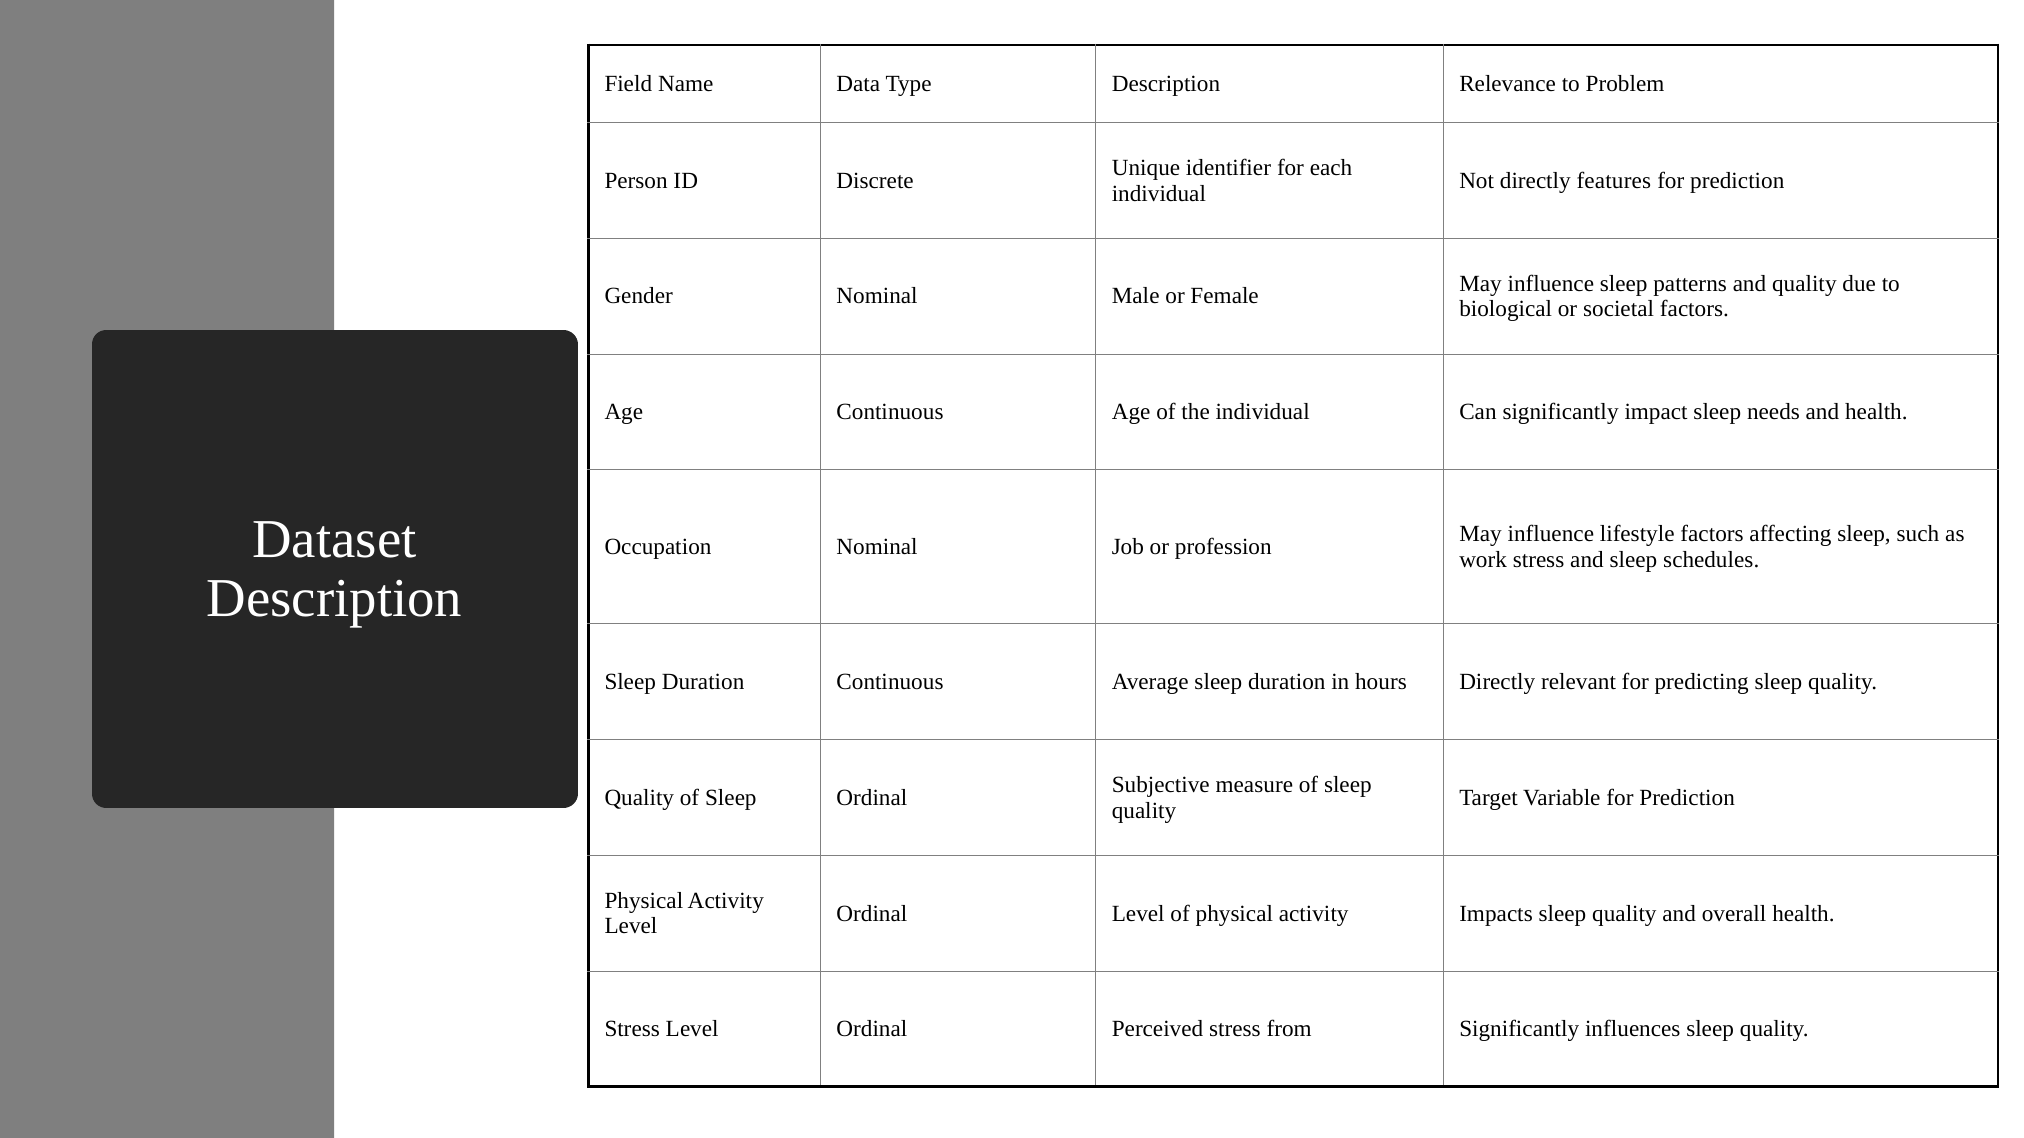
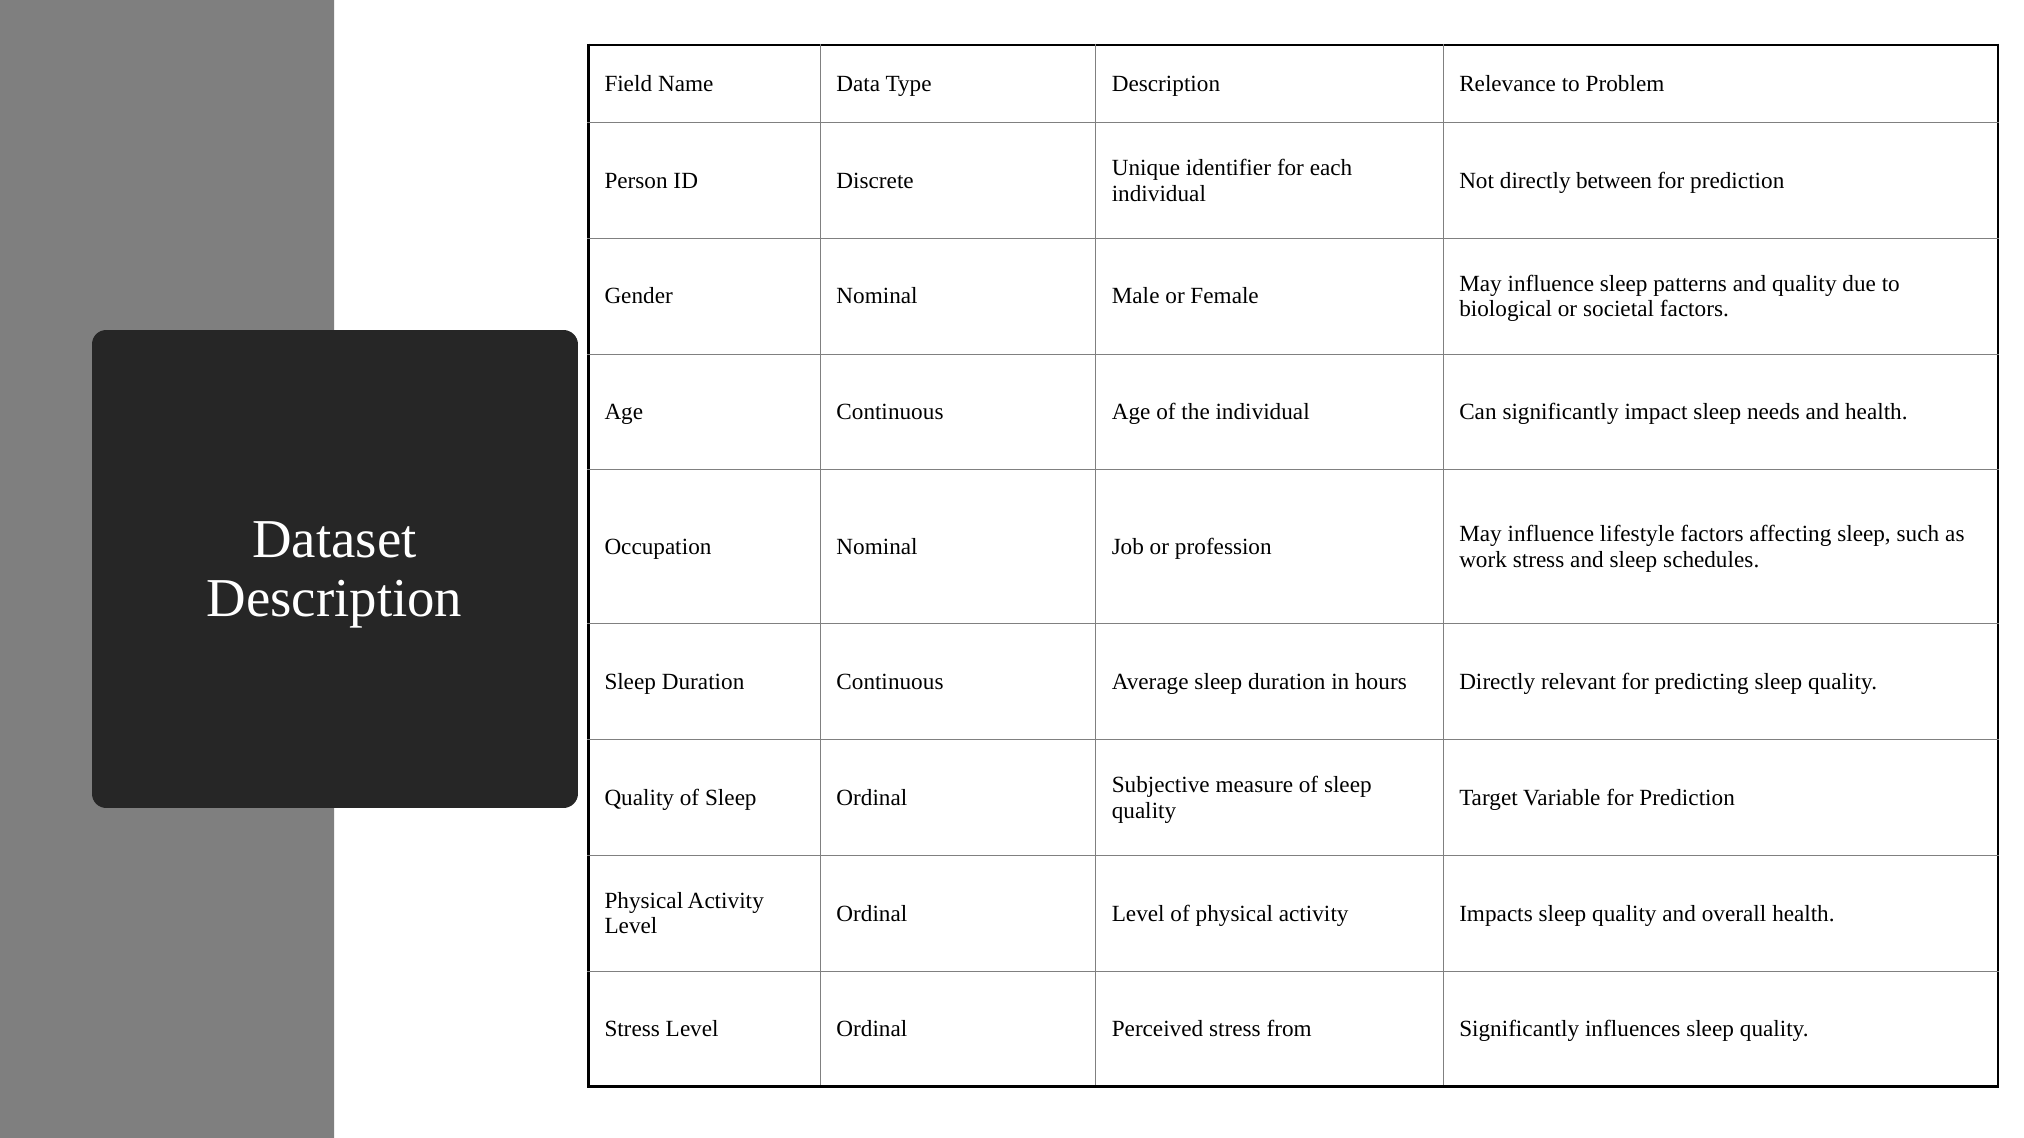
features: features -> between (1614, 181)
